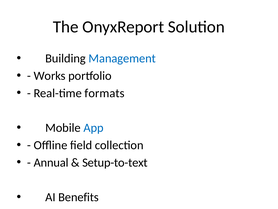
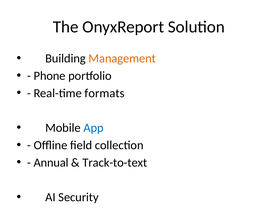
Management colour: blue -> orange (122, 58)
Works: Works -> Phone (50, 76)
Setup-to-text: Setup-to-text -> Track-to-text (115, 162)
Benefits: Benefits -> Security (79, 197)
